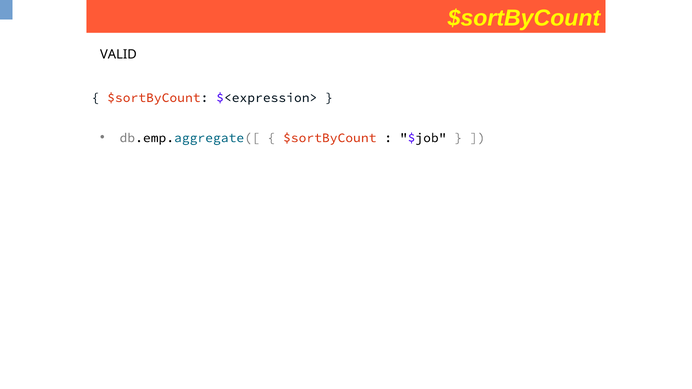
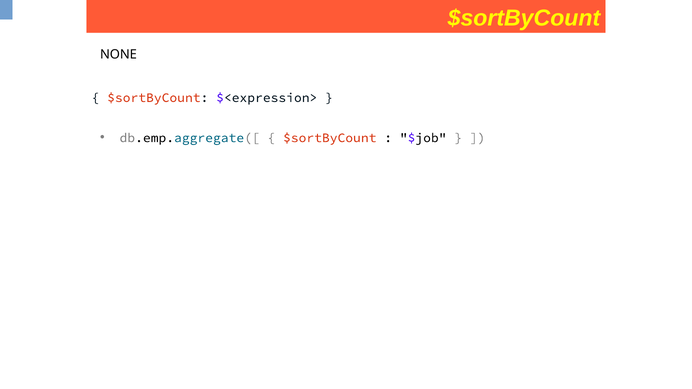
VALID: VALID -> NONE (118, 54)
